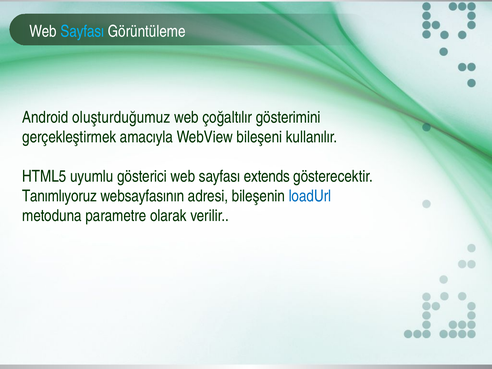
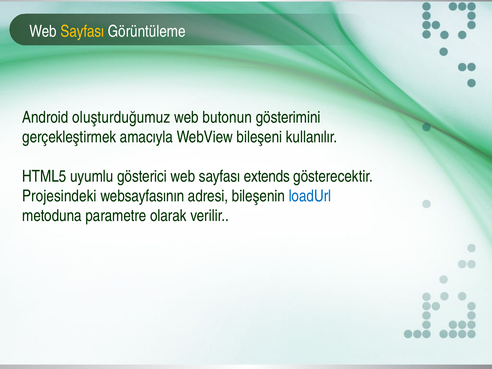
Sayfası colour: light blue -> yellow (82, 31)
çoğaltılır: çoğaltılır -> butonun (227, 118)
Tanımlıyoruz: Tanımlıyoruz -> Projesindeki (59, 196)
